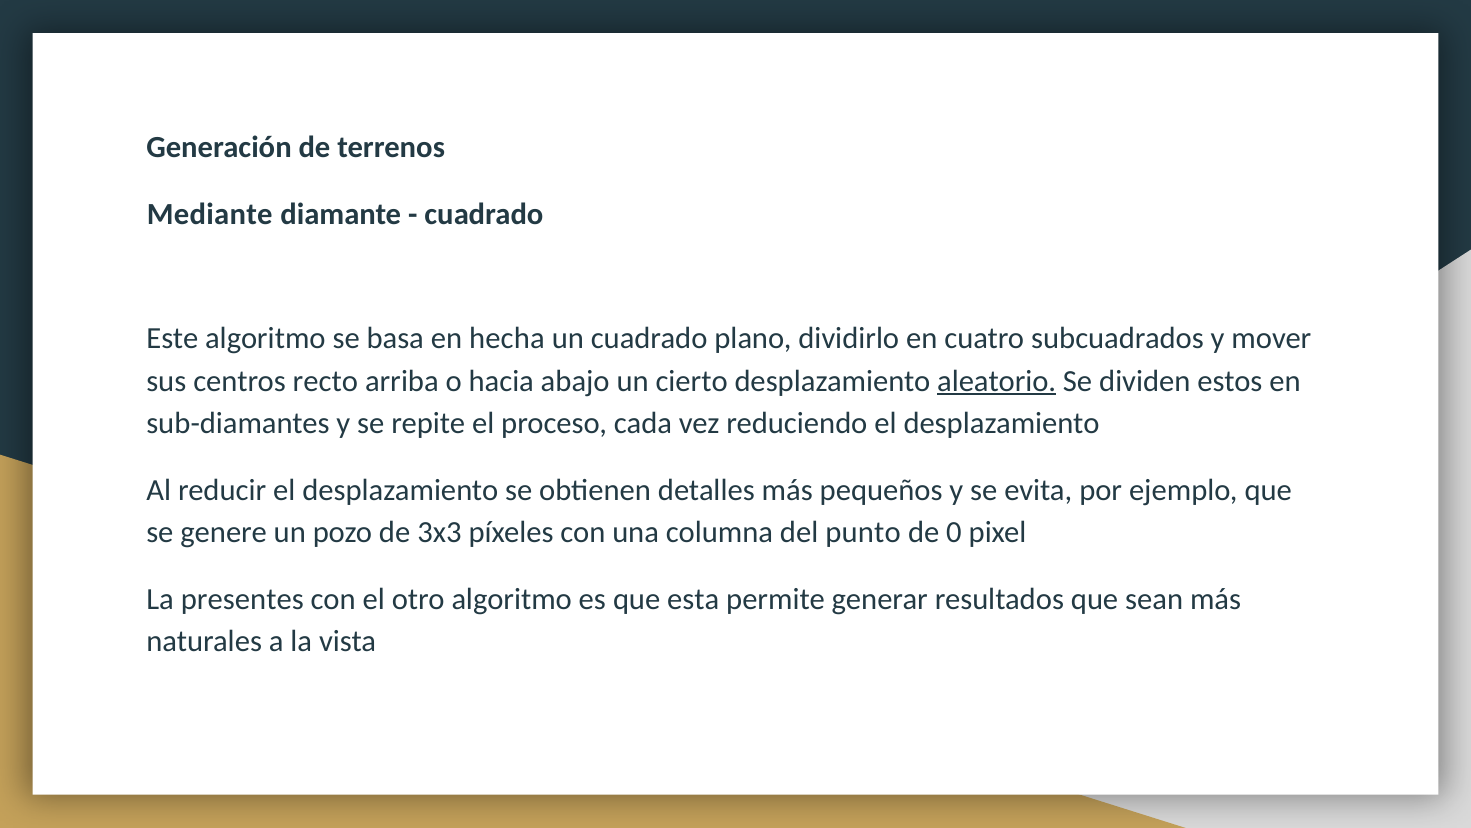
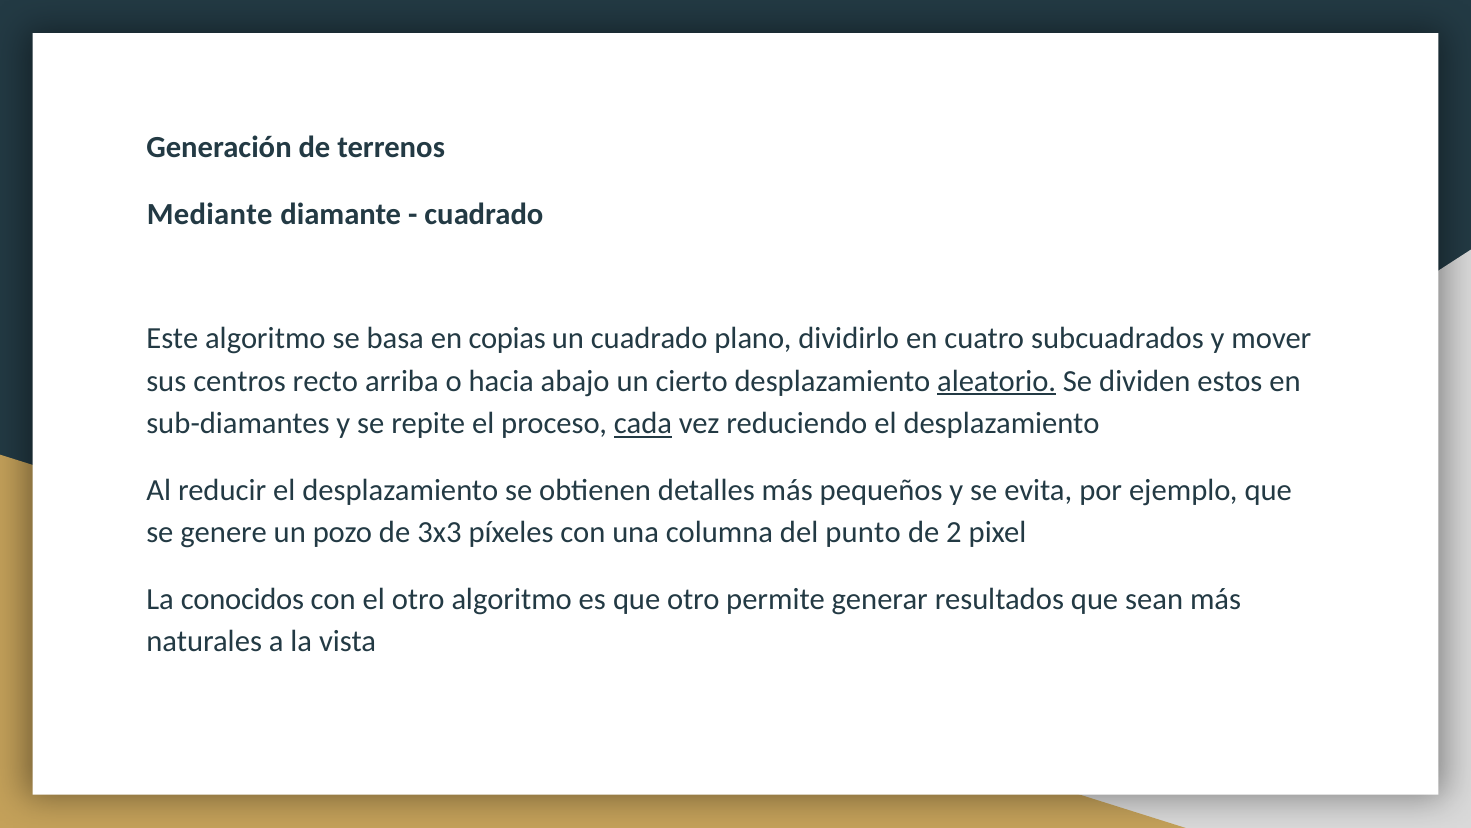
hecha: hecha -> copias (507, 339)
cada underline: none -> present (643, 423)
0: 0 -> 2 (954, 532)
presentes: presentes -> conocidos (242, 599)
que esta: esta -> otro (693, 599)
